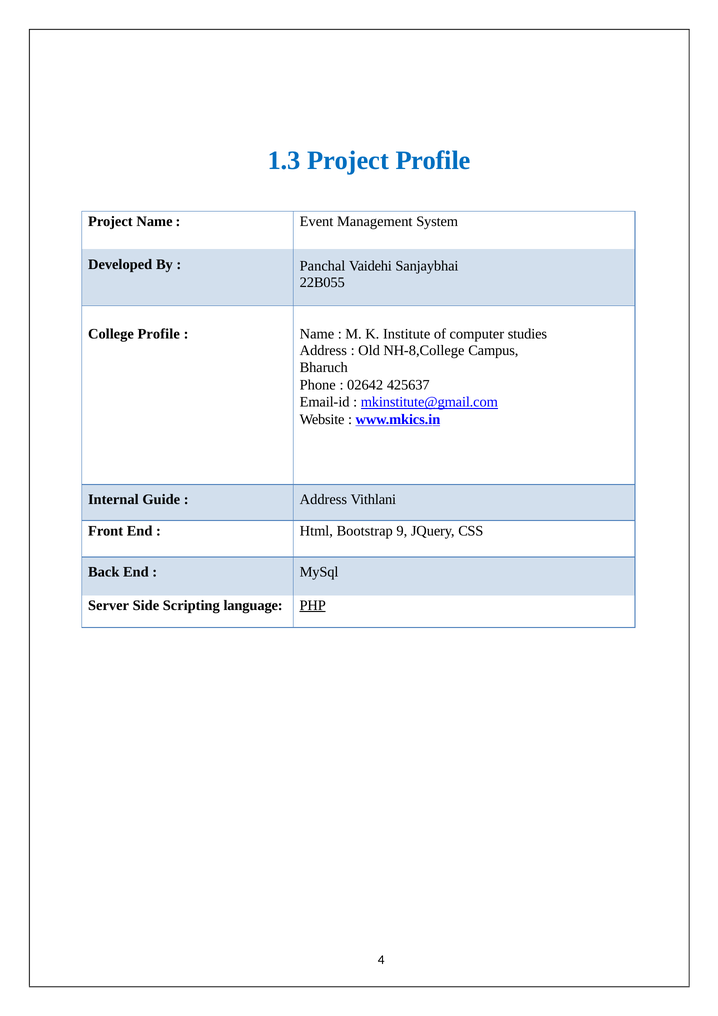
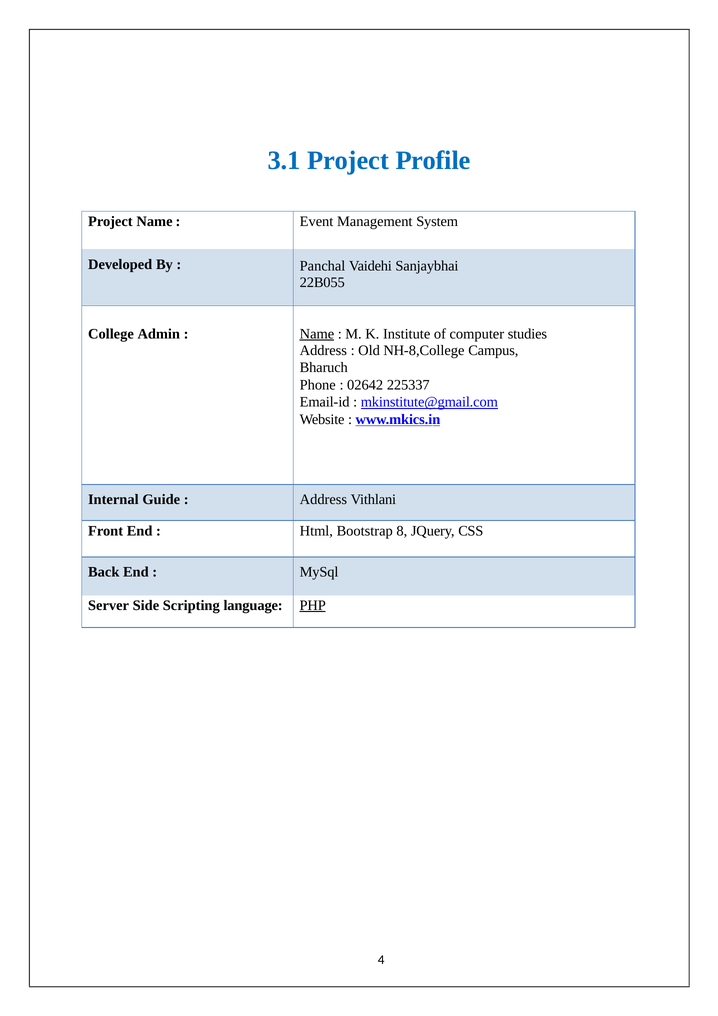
1.3: 1.3 -> 3.1 (284, 160)
College Profile: Profile -> Admin (159, 334)
Name underline: none -> present (317, 334)
425637: 425637 -> 225337 (408, 385)
9: 9 -> 8 (402, 531)
